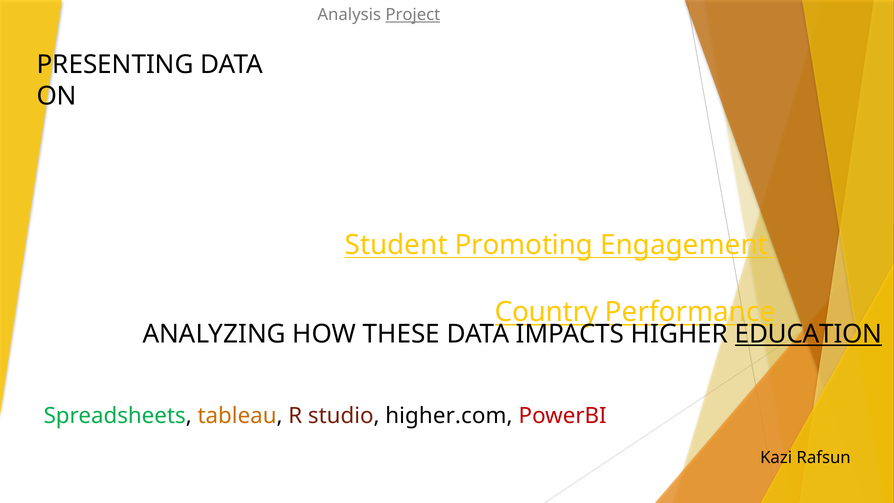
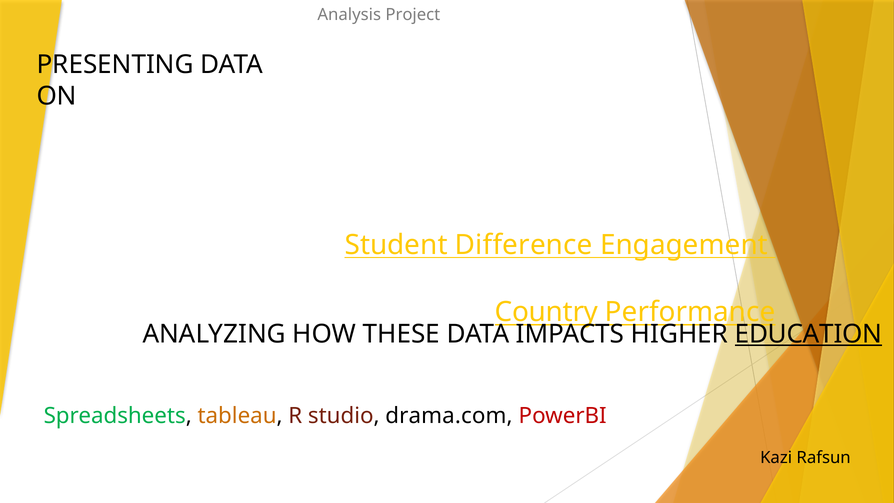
Project underline: present -> none (413, 15)
Promoting: Promoting -> Difference (524, 245)
higher.com: higher.com -> drama.com (449, 416)
